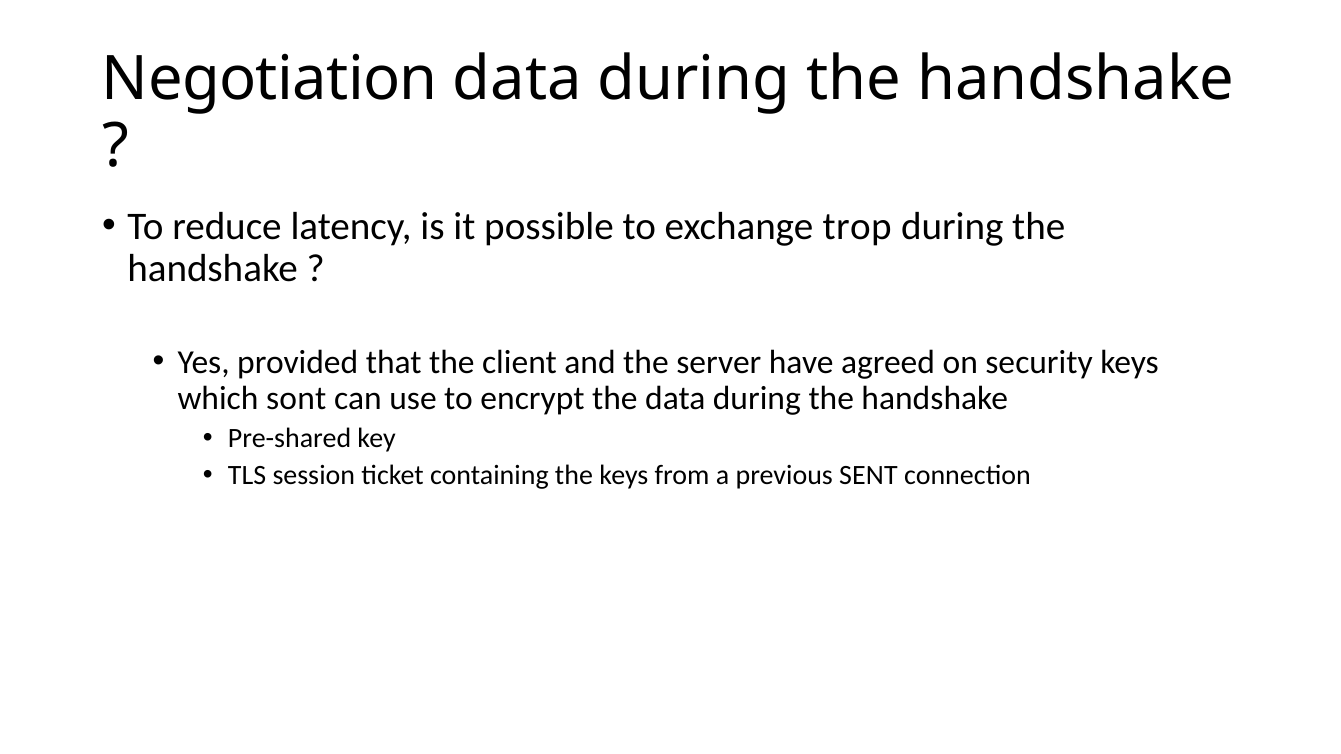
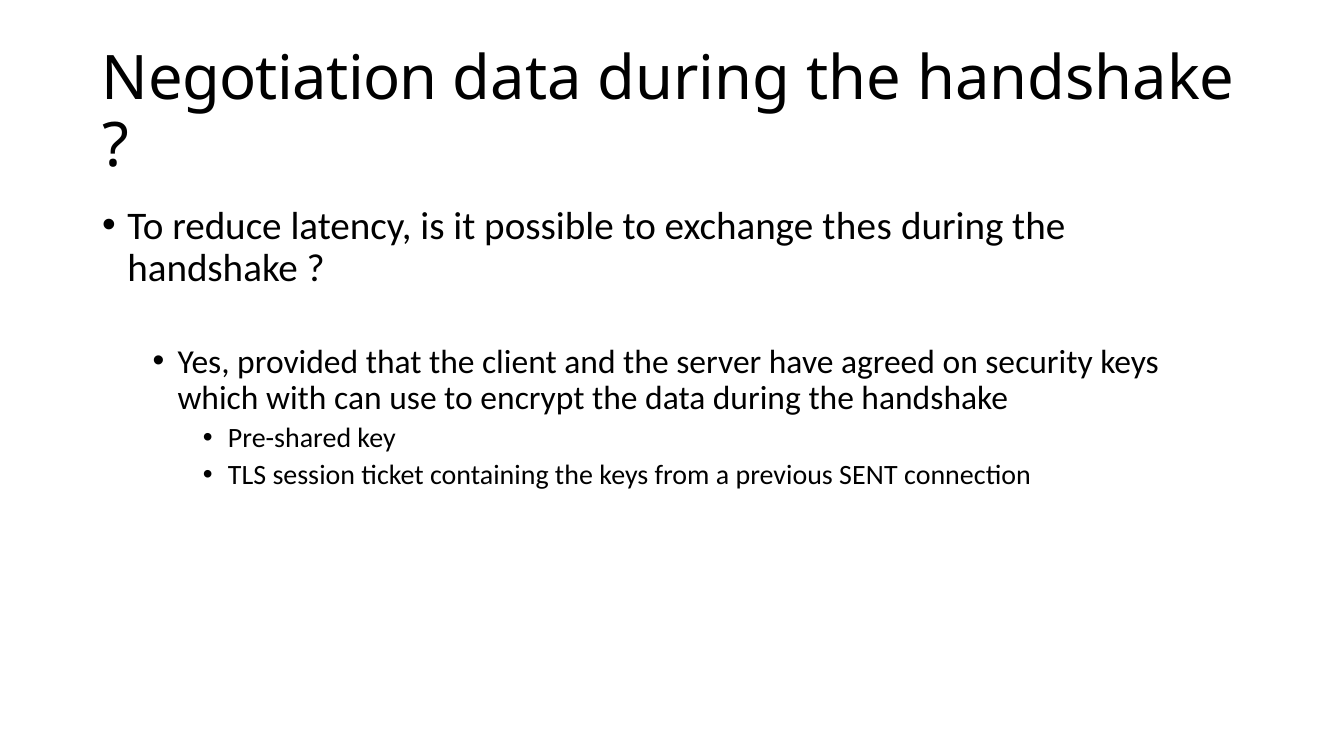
trop: trop -> thes (857, 227)
sont: sont -> with (296, 398)
